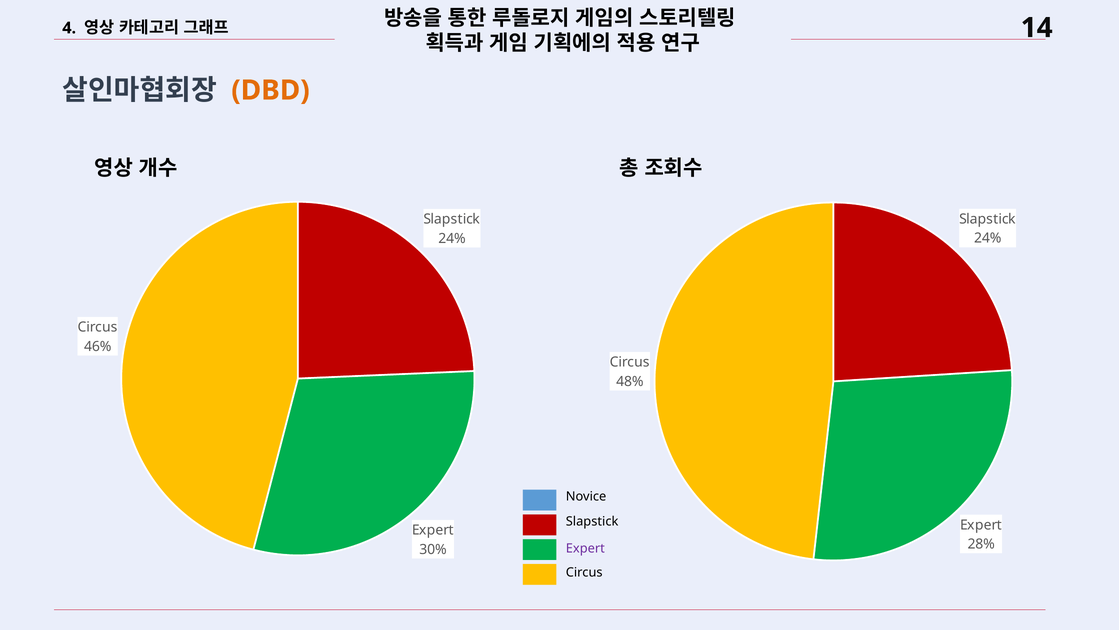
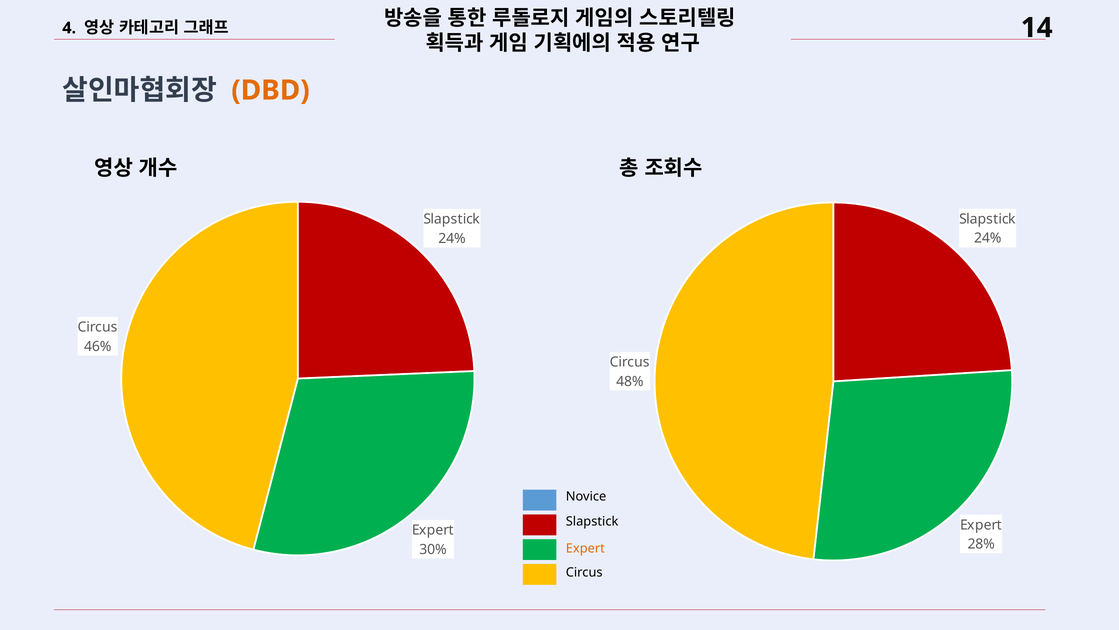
Expert colour: purple -> orange (585, 548)
